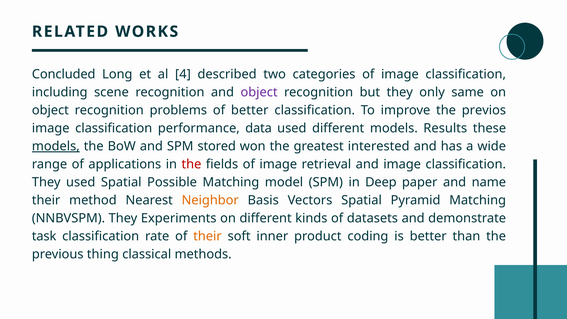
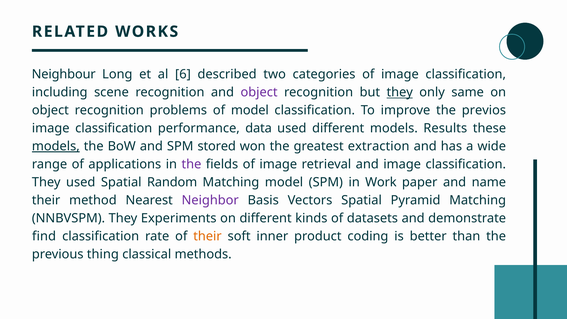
Concluded: Concluded -> Neighbour (64, 74)
4: 4 -> 6 (183, 74)
they underline: none -> present (400, 92)
of better: better -> model (250, 110)
interested: interested -> extraction (379, 146)
the colour: red -> purple (191, 164)
Possible: Possible -> Random (172, 182)
Deep: Deep -> Work (381, 182)
Neighbor colour: orange -> purple (210, 200)
task: task -> find (44, 236)
